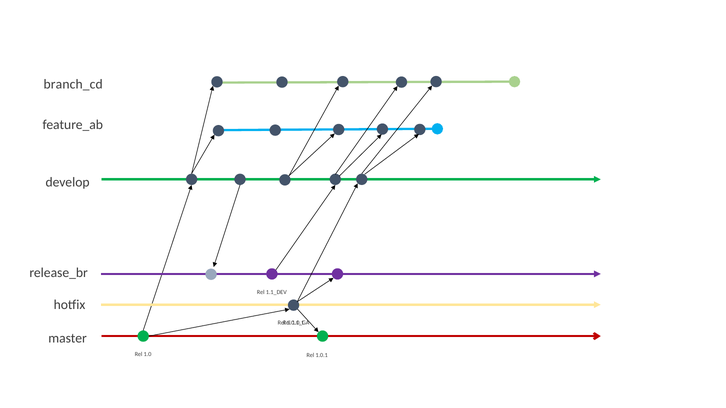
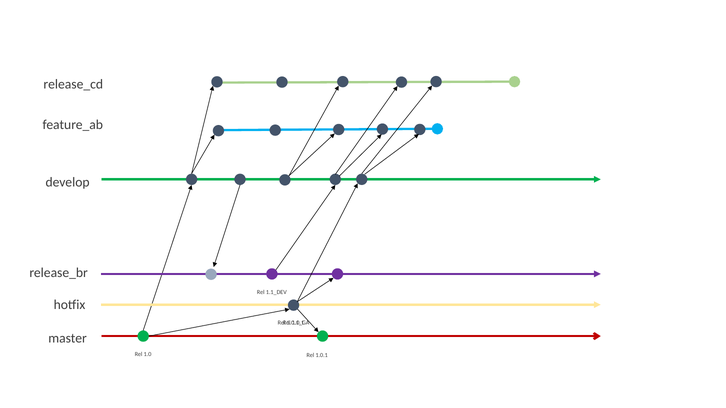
branch_cd: branch_cd -> release_cd (73, 84)
